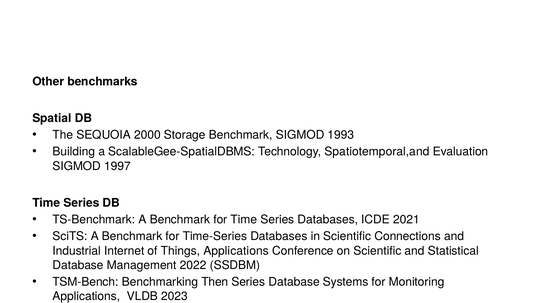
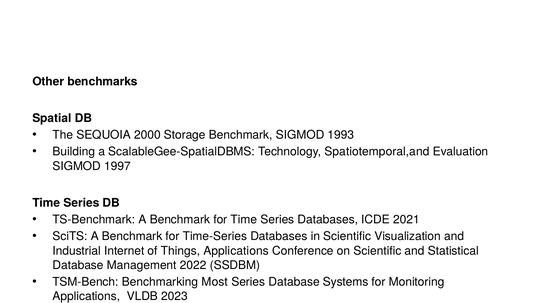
Connections: Connections -> Visualization (408, 237)
Then: Then -> Most (215, 282)
